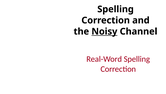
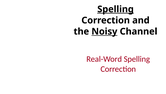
Spelling underline: none -> present (116, 9)
